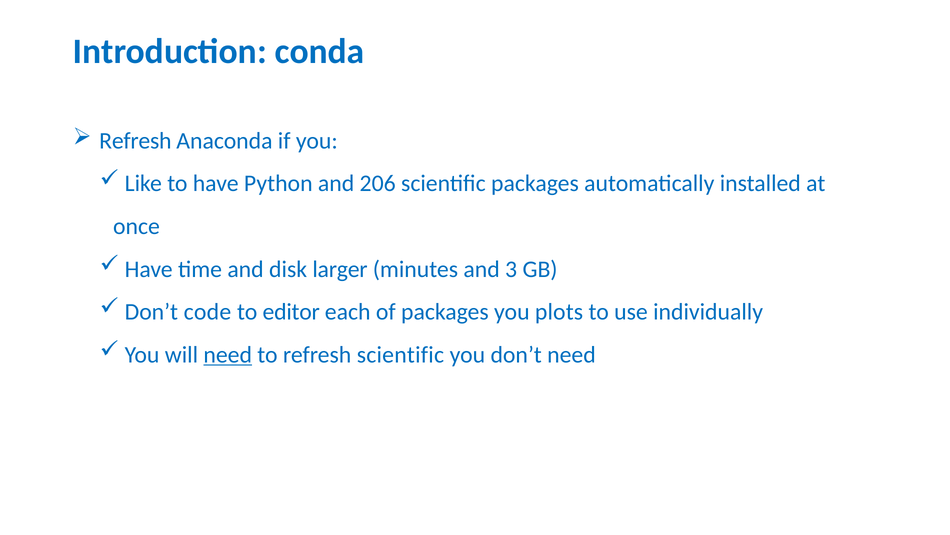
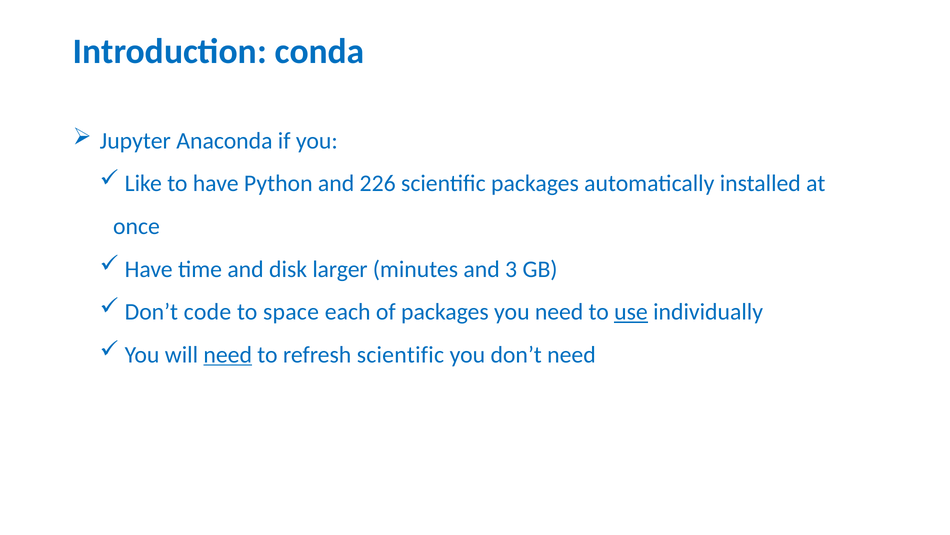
Refresh: Refresh -> Jupyter (135, 141)
206: 206 -> 226 (378, 183)
editor: editor -> space (291, 312)
you plots: plots -> need (559, 312)
use underline: none -> present (631, 312)
